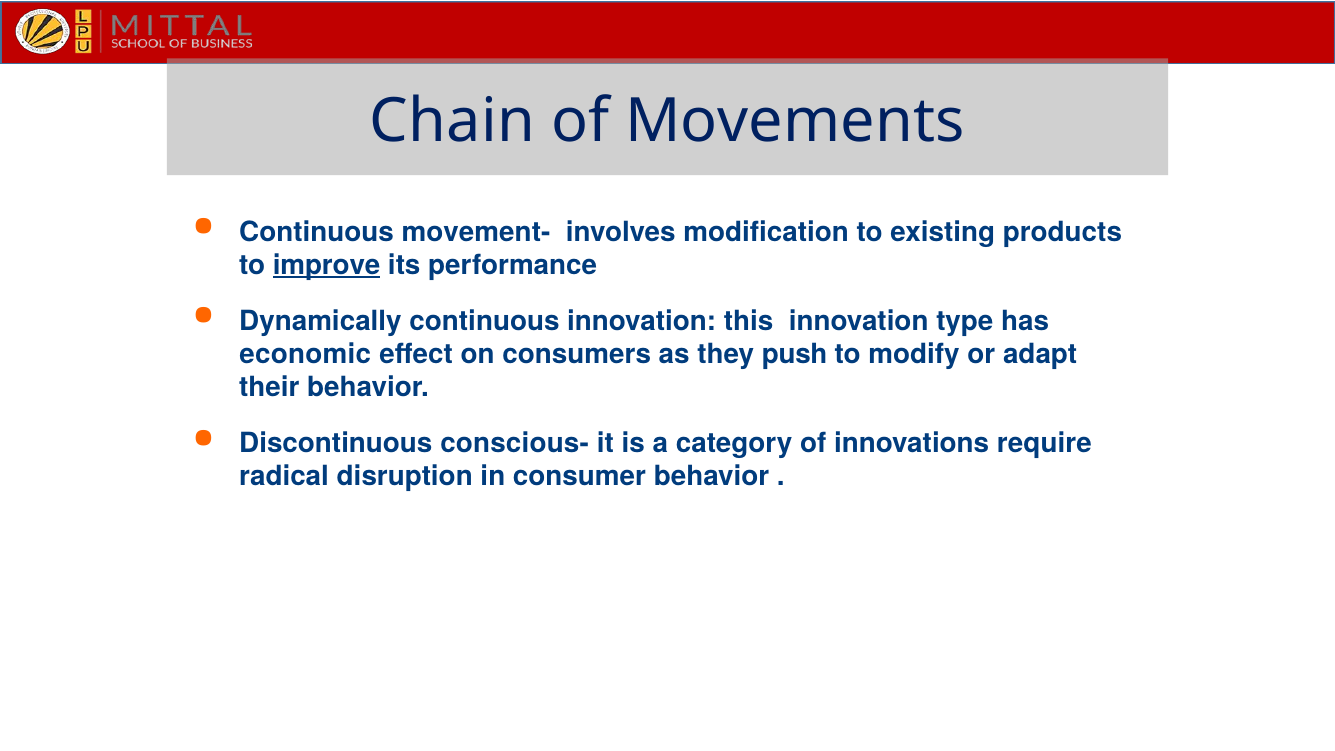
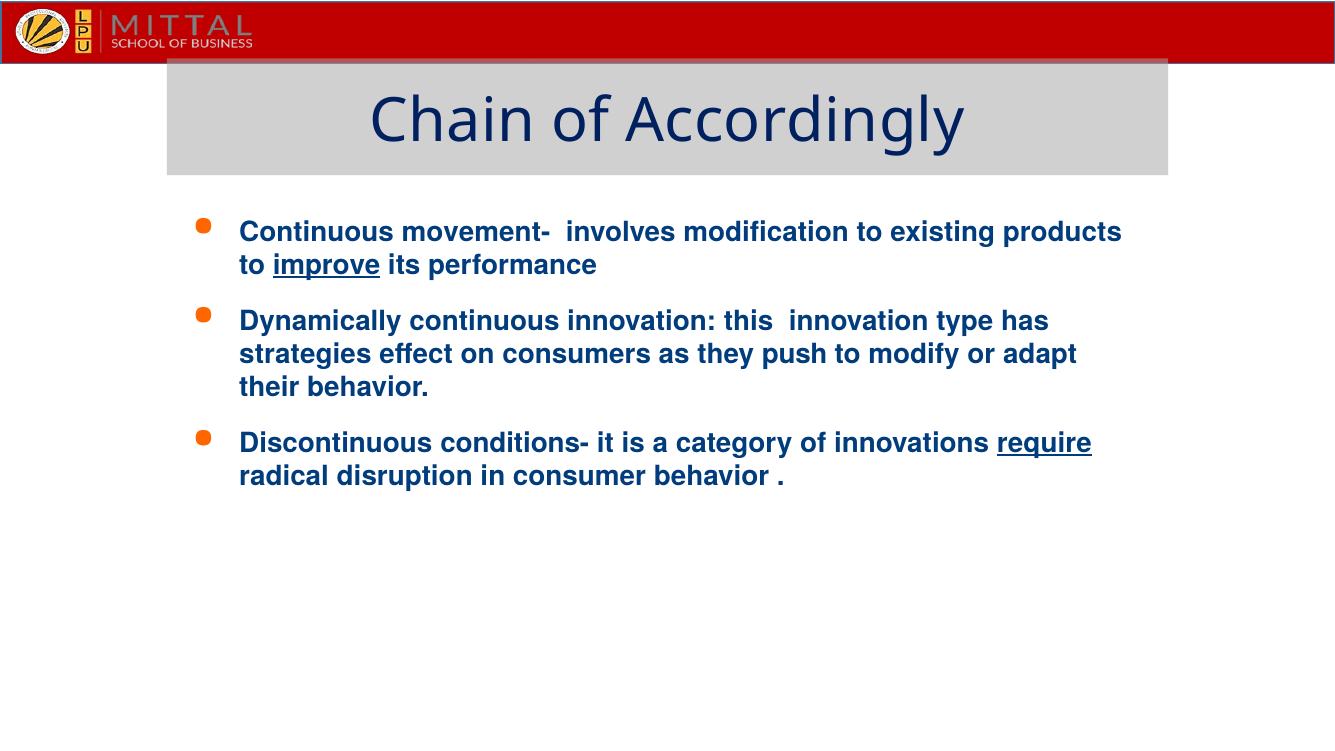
Movements: Movements -> Accordingly (795, 121)
economic: economic -> strategies (305, 354)
conscious-: conscious- -> conditions- (515, 443)
require underline: none -> present (1044, 443)
